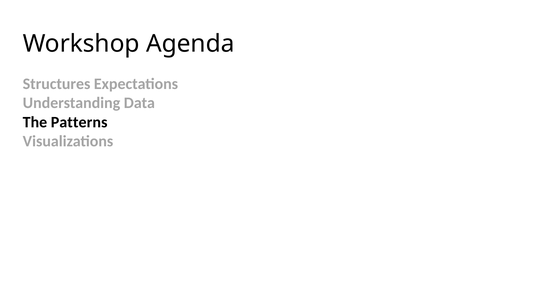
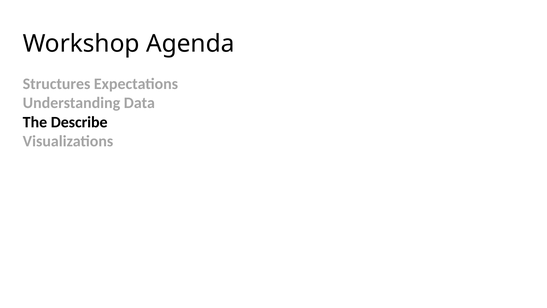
Patterns: Patterns -> Describe (79, 122)
